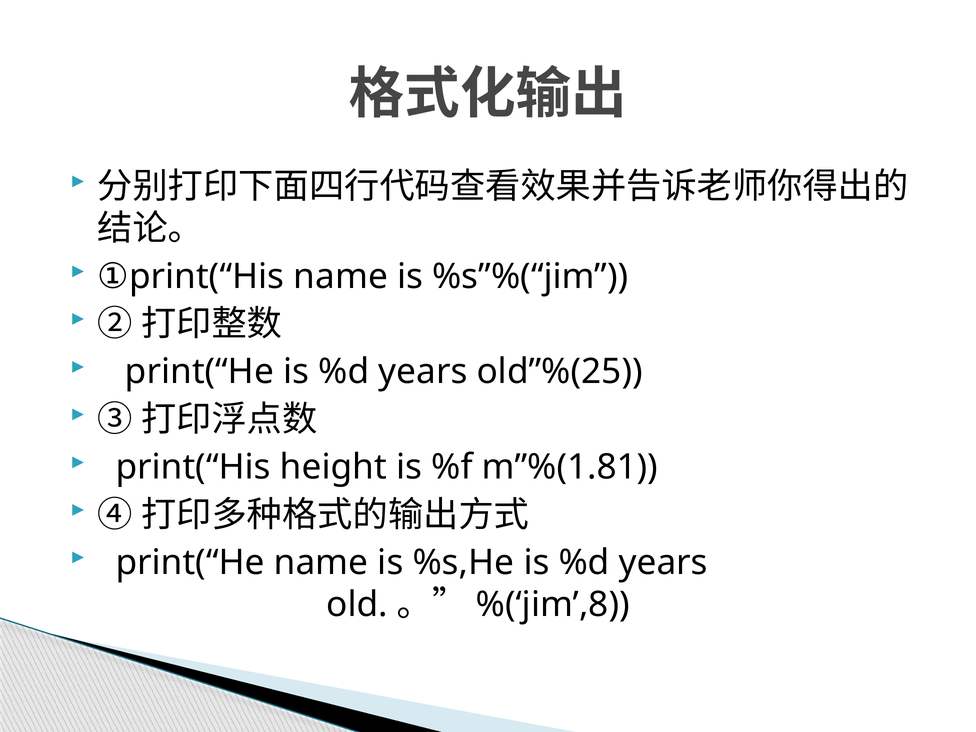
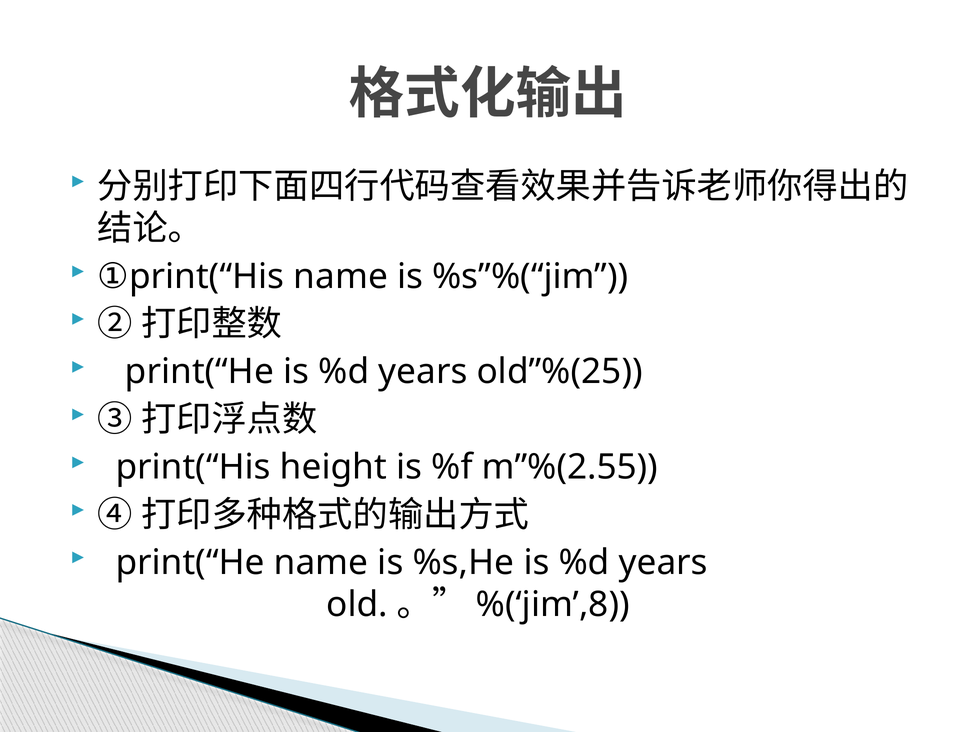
m”%(1.81: m”%(1.81 -> m”%(2.55 (570, 467)
